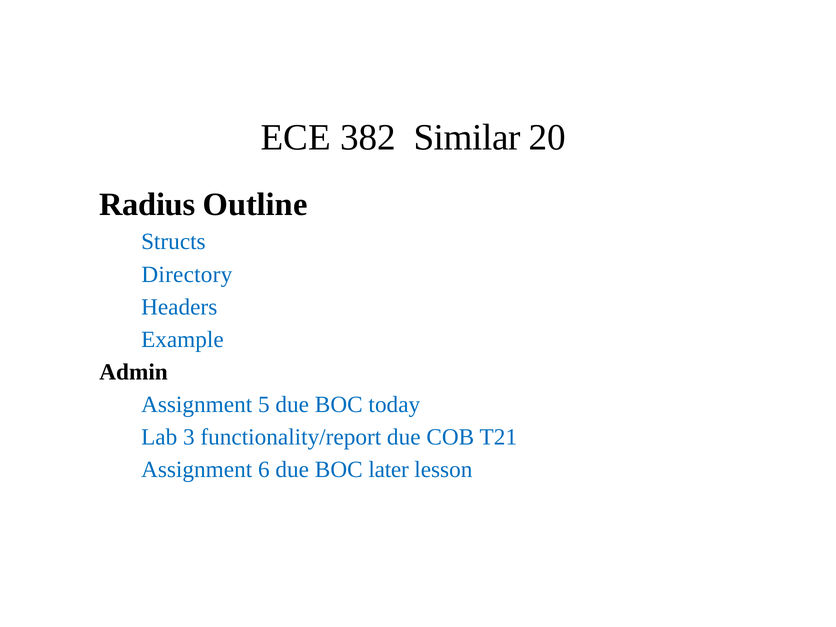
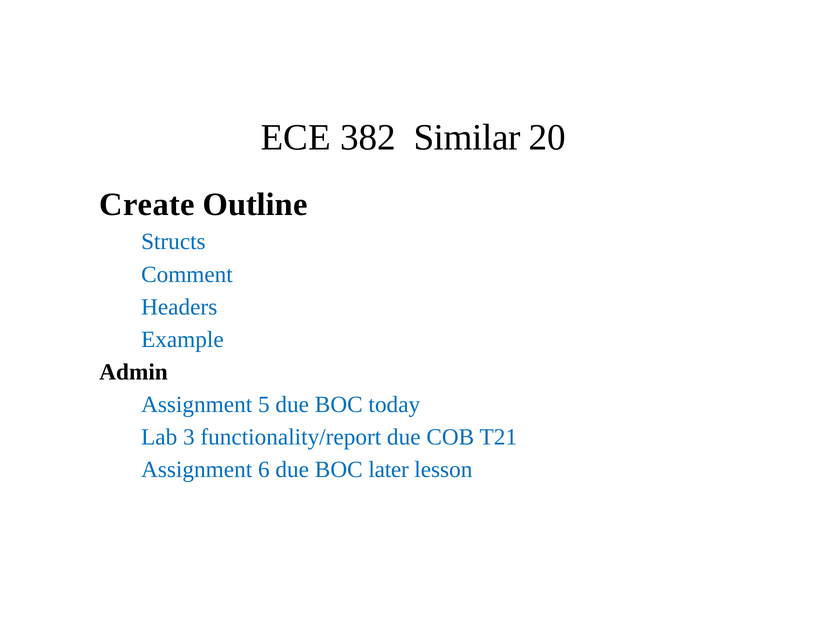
Radius: Radius -> Create (147, 204)
Directory: Directory -> Comment (187, 274)
